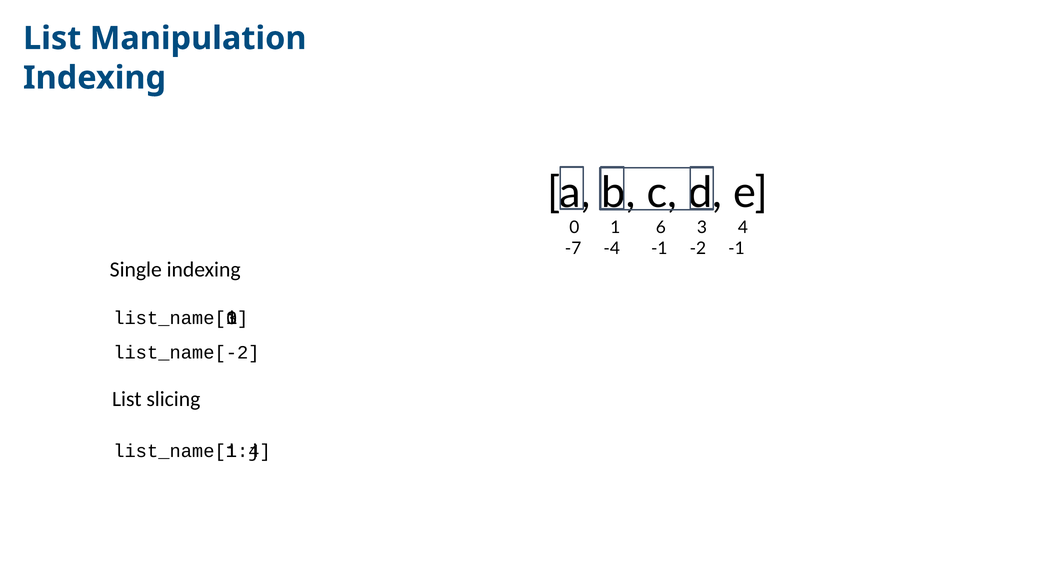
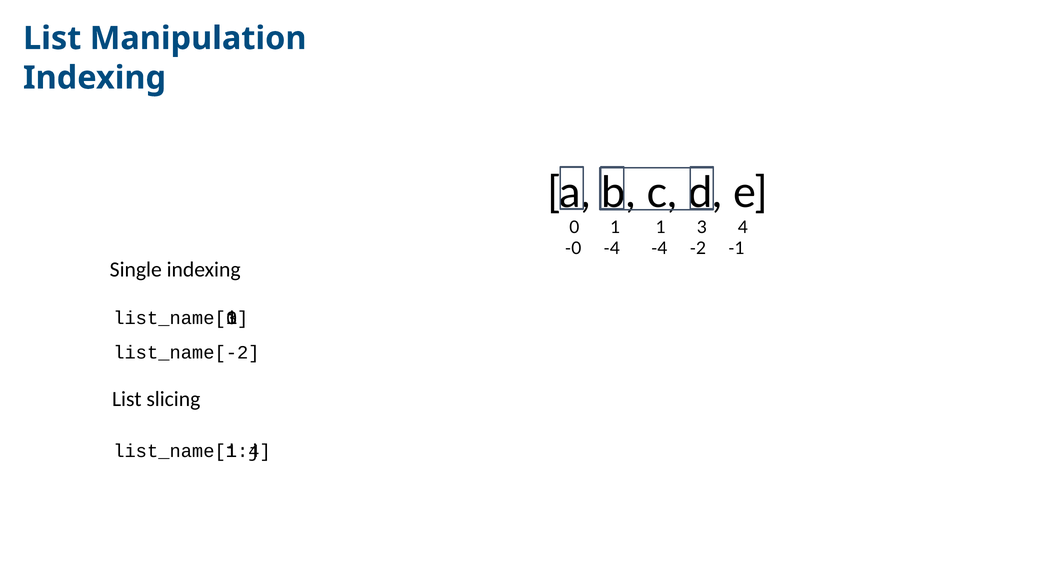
1 6: 6 -> 1 (661, 227)
-7: -7 -> -0 (573, 248)
-4 -1: -1 -> -4 (659, 248)
